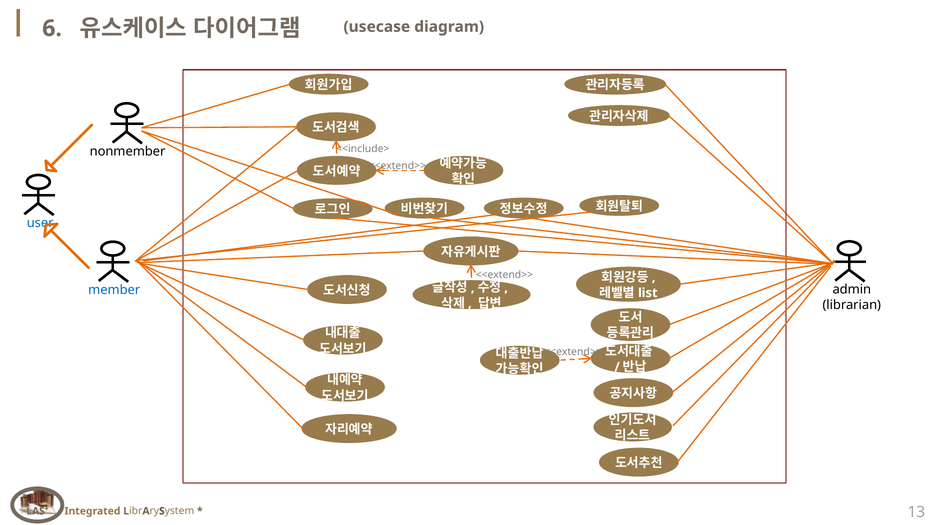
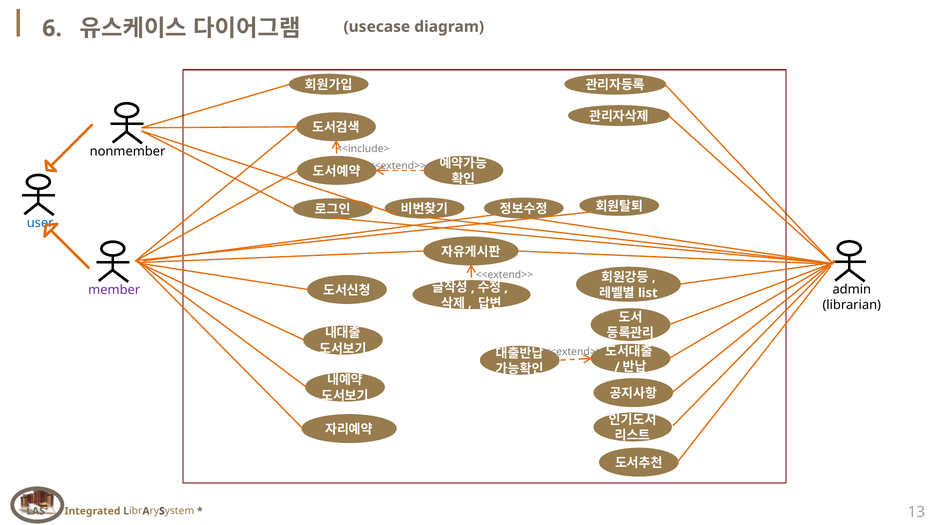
member colour: blue -> purple (114, 290)
